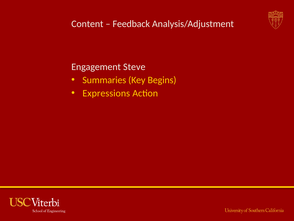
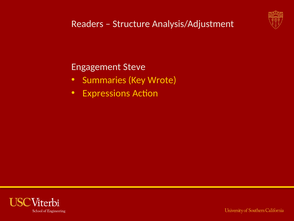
Content: Content -> Readers (87, 24)
Feedback: Feedback -> Structure (131, 24)
Begins: Begins -> Wrote (162, 80)
